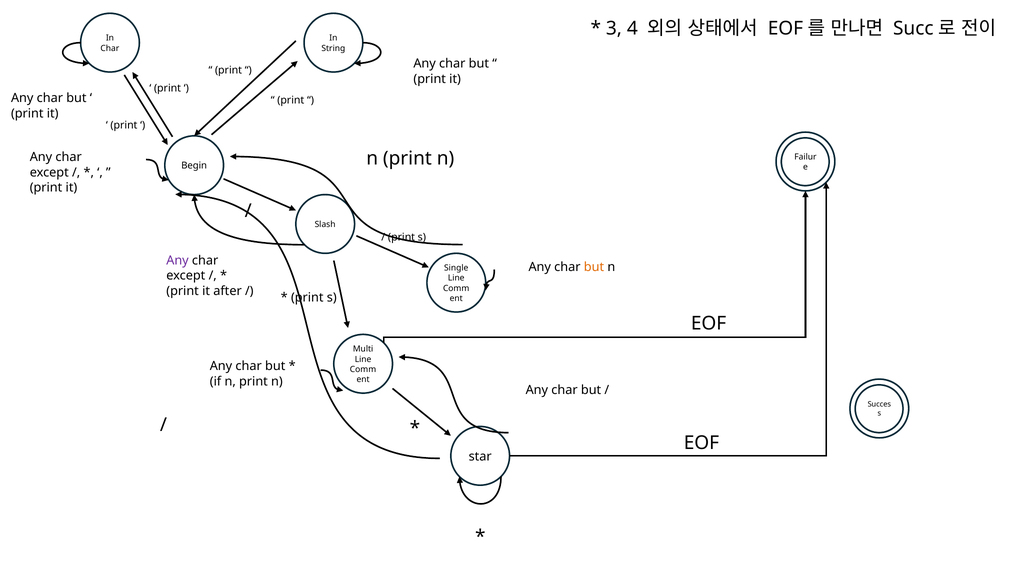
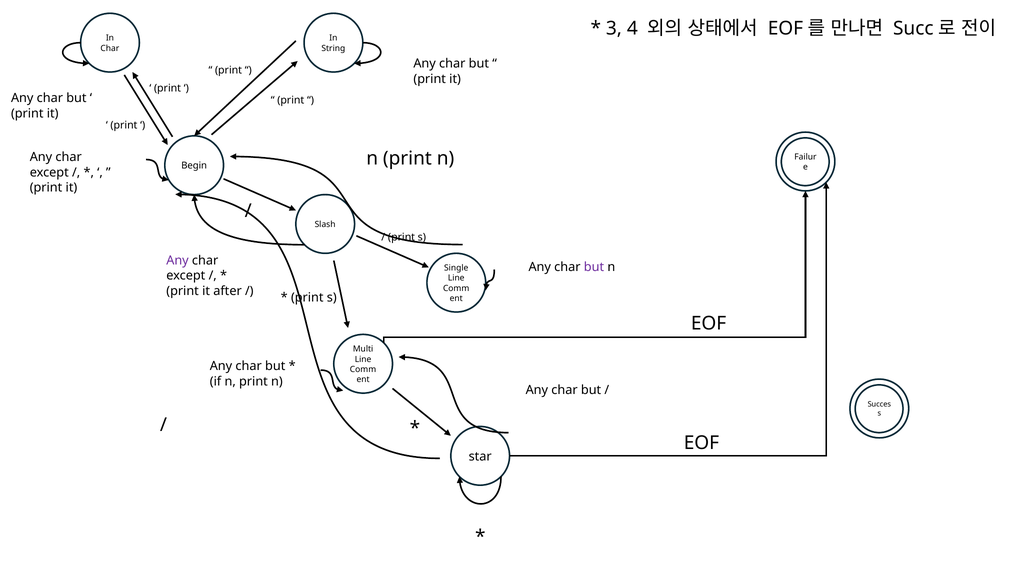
but colour: orange -> purple (594, 267)
